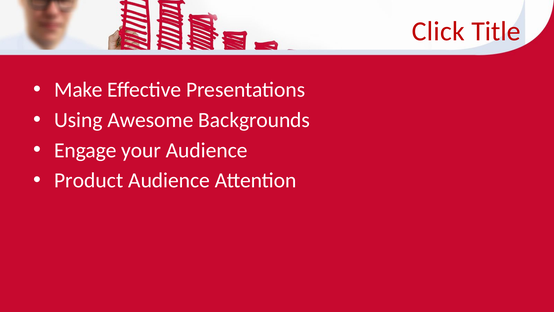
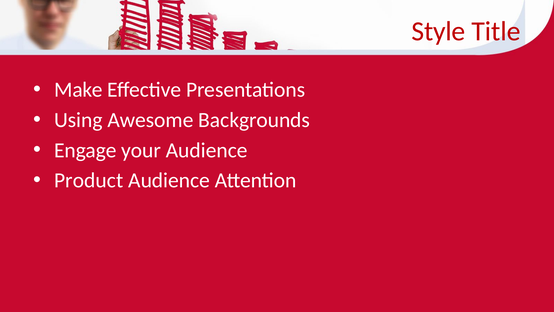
Click: Click -> Style (438, 31)
